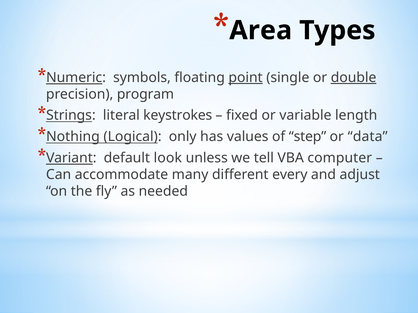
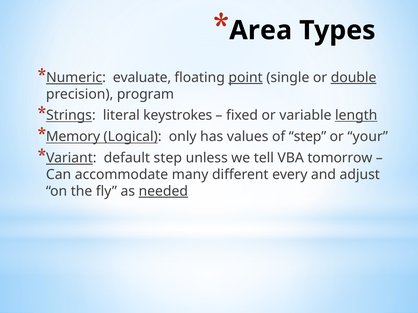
symbols: symbols -> evaluate (142, 78)
length underline: none -> present (356, 116)
Nothing: Nothing -> Memory (73, 137)
data: data -> your (368, 137)
default look: look -> step (168, 158)
computer: computer -> tomorrow (340, 158)
needed underline: none -> present (163, 192)
